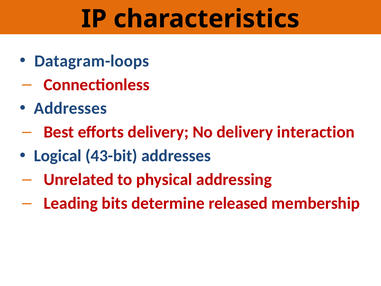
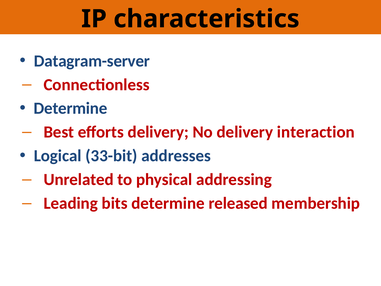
Datagram-loops: Datagram-loops -> Datagram-server (92, 61)
Addresses: Addresses -> Determine (71, 108)
43-bit: 43-bit -> 33-bit (111, 156)
